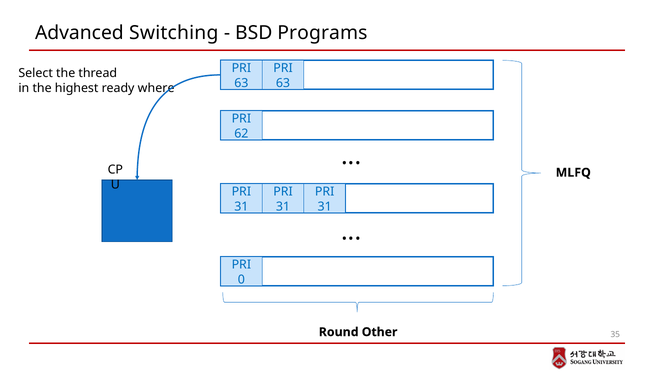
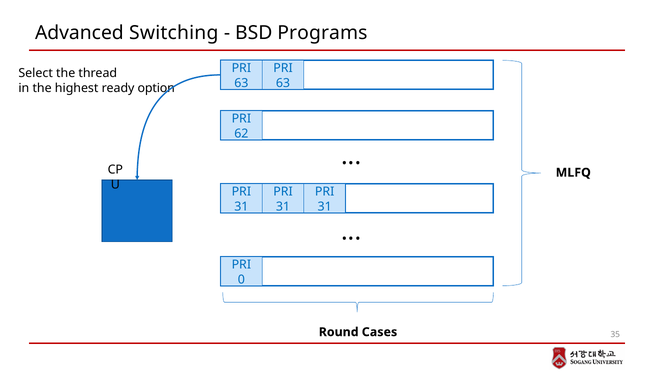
where: where -> option (156, 88)
Other: Other -> Cases (379, 332)
